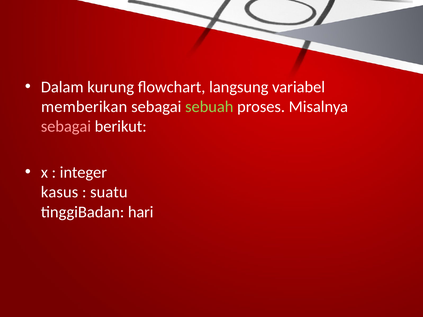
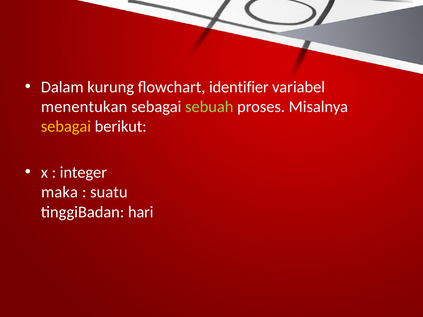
langsung: langsung -> identifier (239, 87)
memberikan: memberikan -> menentukan (84, 107)
sebagai colour: pink -> yellow (66, 126)
kasus: kasus -> maka (60, 192)
